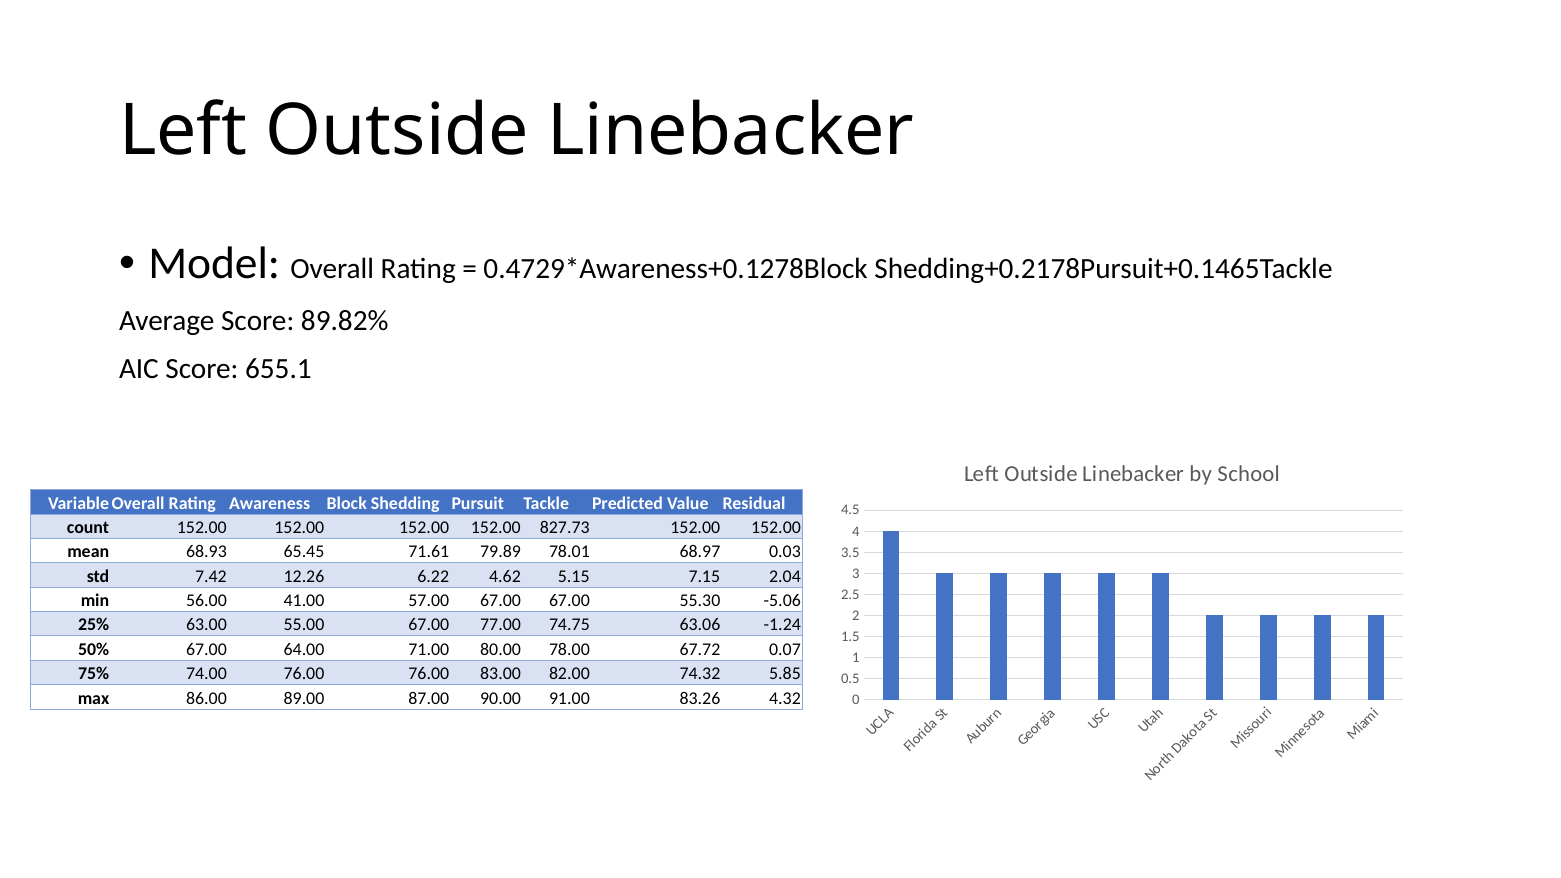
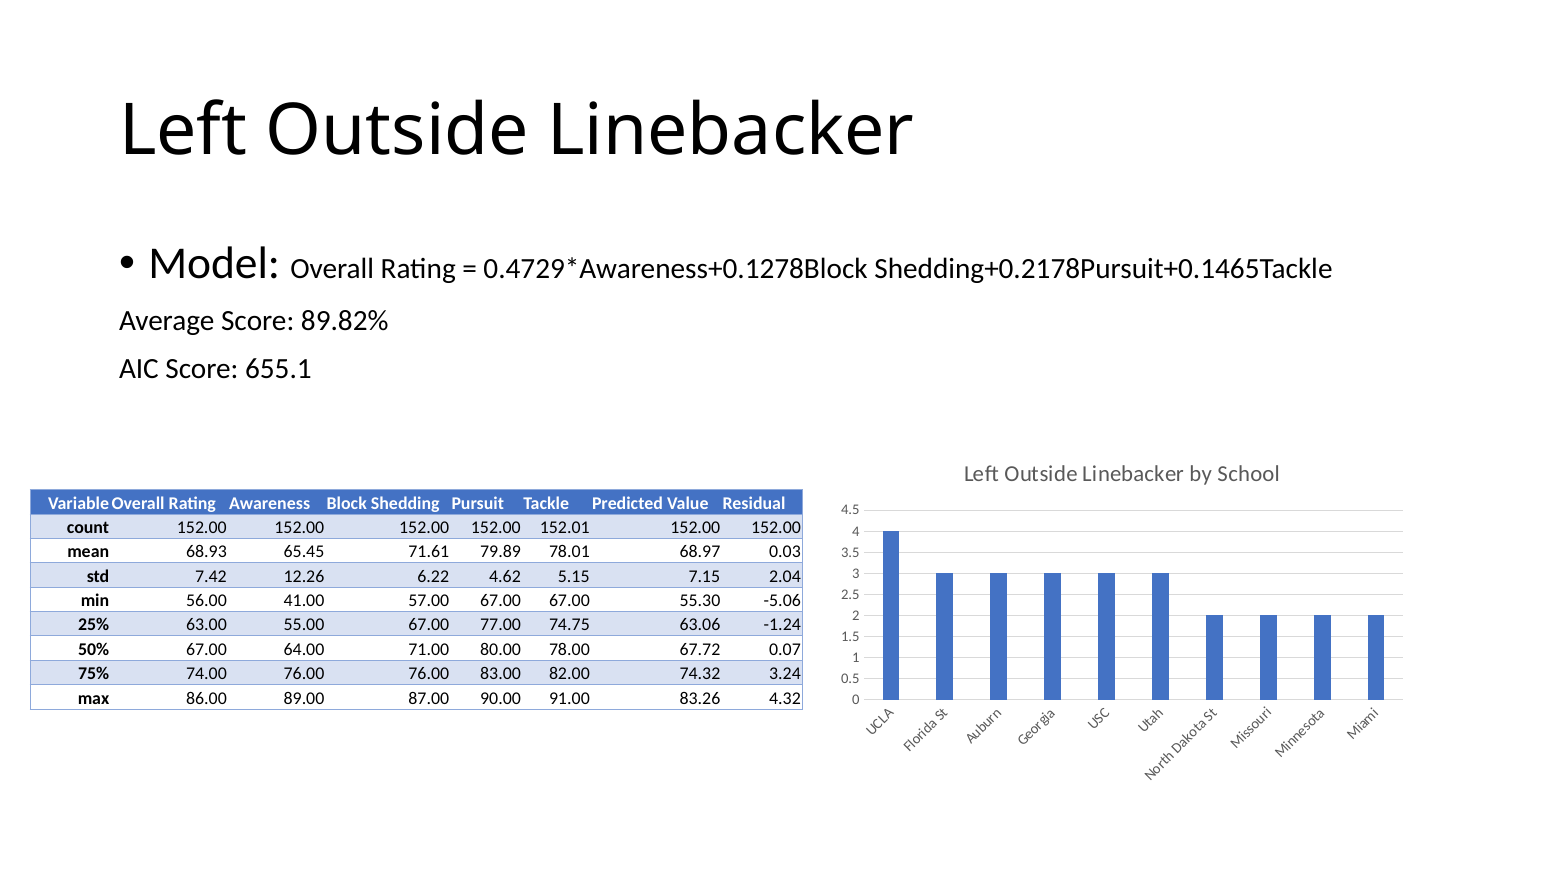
827.73: 827.73 -> 152.01 (565, 528)
5.85: 5.85 -> 3.24 (785, 674)
